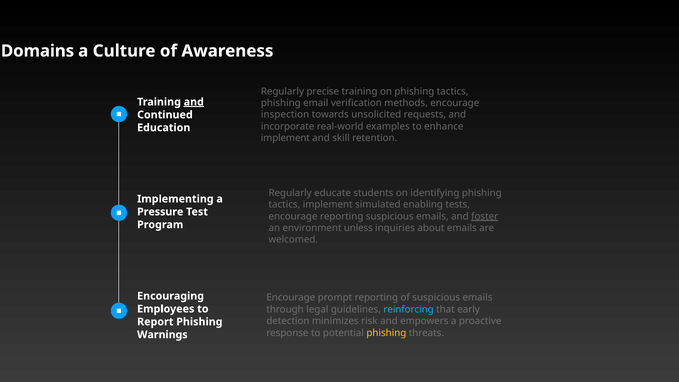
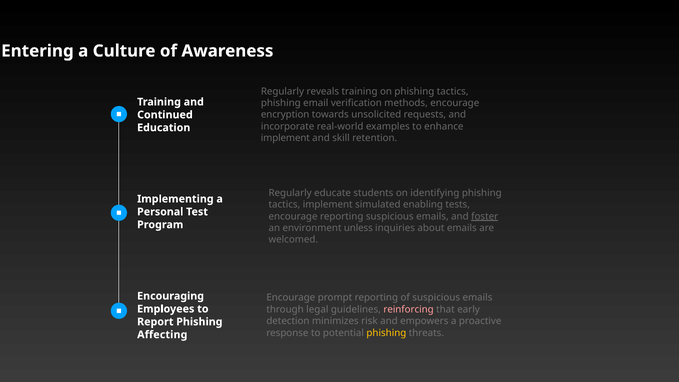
Domains: Domains -> Entering (37, 51)
precise: precise -> reveals (323, 91)
and underline: present -> none (194, 102)
inspection: inspection -> encryption (285, 115)
Pressure: Pressure -> Personal (160, 212)
reinforcing colour: light blue -> pink (409, 309)
Warnings: Warnings -> Affecting (162, 335)
